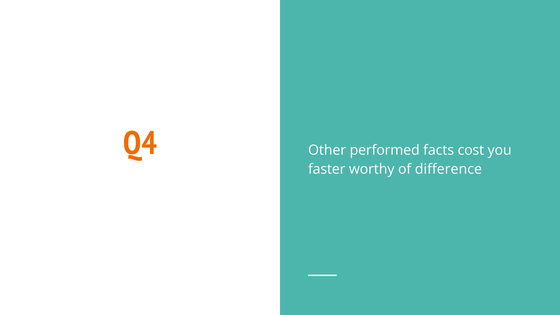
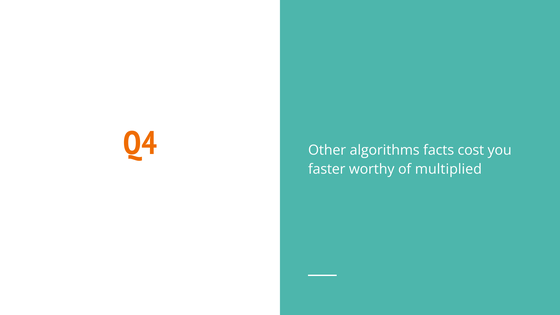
performed: performed -> algorithms (385, 150)
difference: difference -> multiplied (448, 169)
